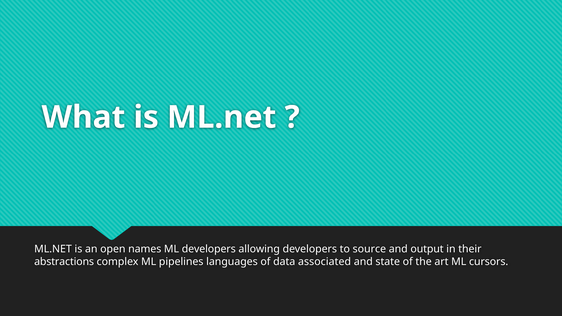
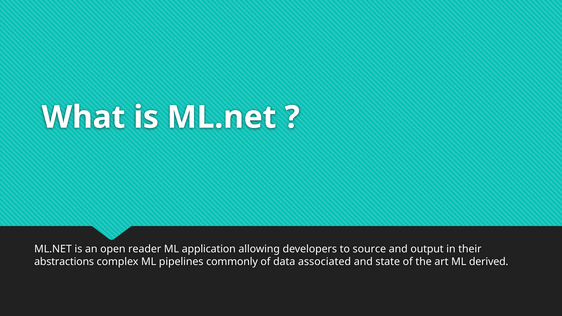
names: names -> reader (145, 249)
ML developers: developers -> application (209, 249)
languages: languages -> commonly (232, 262)
cursors: cursors -> derived (489, 262)
